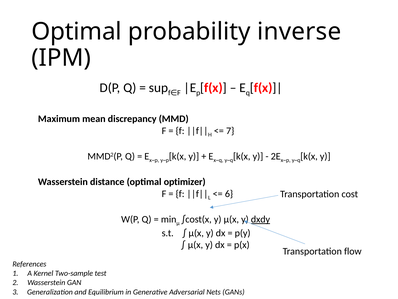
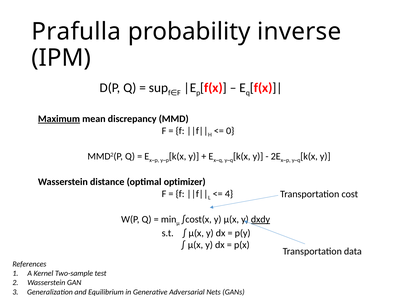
Optimal: Optimal -> Prafulla (76, 31)
Maximum underline: none -> present (59, 119)
7: 7 -> 0 (230, 131)
6: 6 -> 4 (229, 194)
flow: flow -> data (353, 251)
